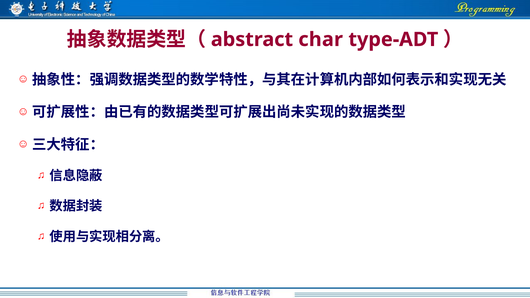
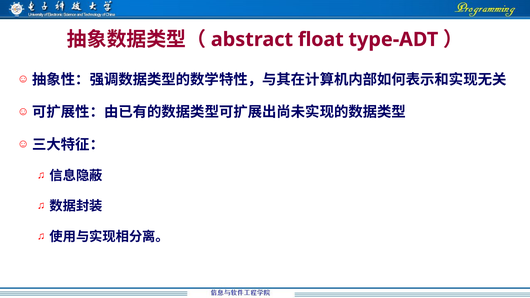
char: char -> float (321, 39)
